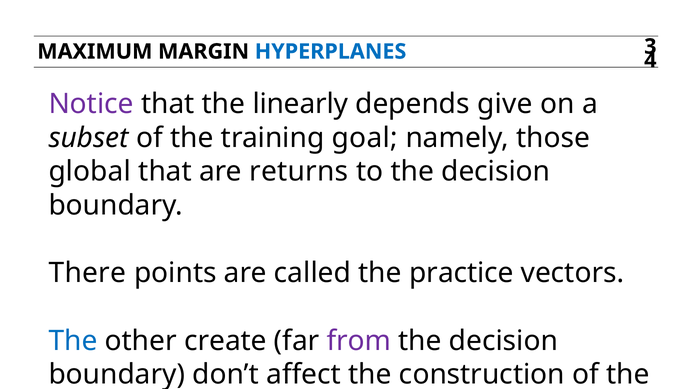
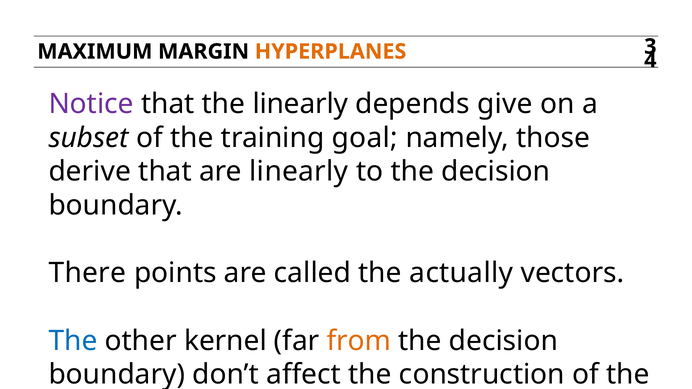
HYPERPLANES colour: blue -> orange (331, 51)
global: global -> derive (90, 171)
are returns: returns -> linearly (299, 171)
practice: practice -> actually (461, 273)
create: create -> kernel (225, 340)
from colour: purple -> orange (359, 340)
